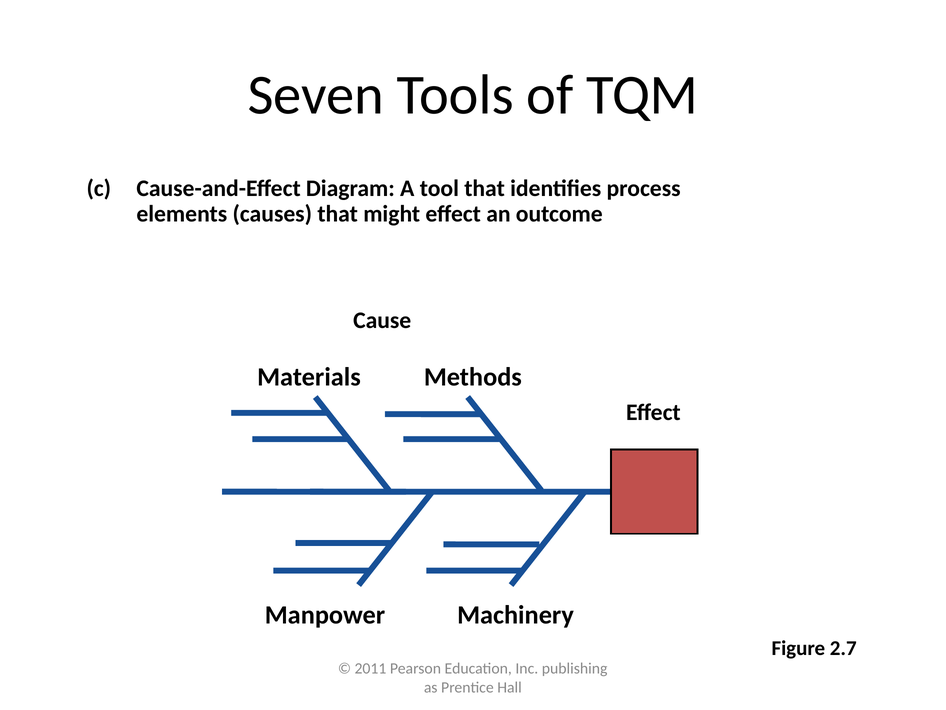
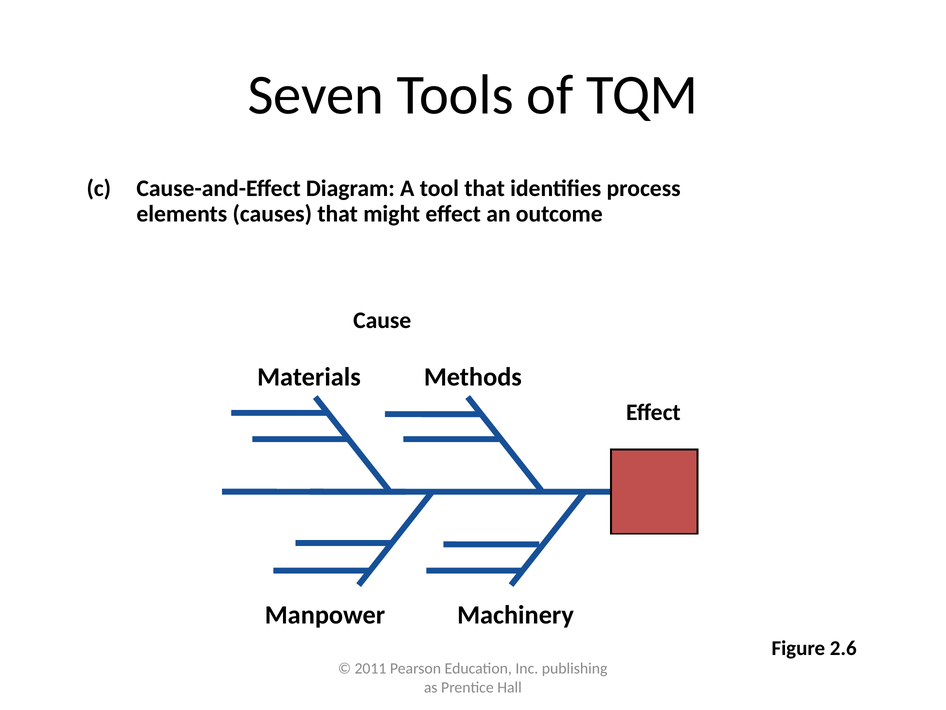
2.7: 2.7 -> 2.6 (843, 648)
